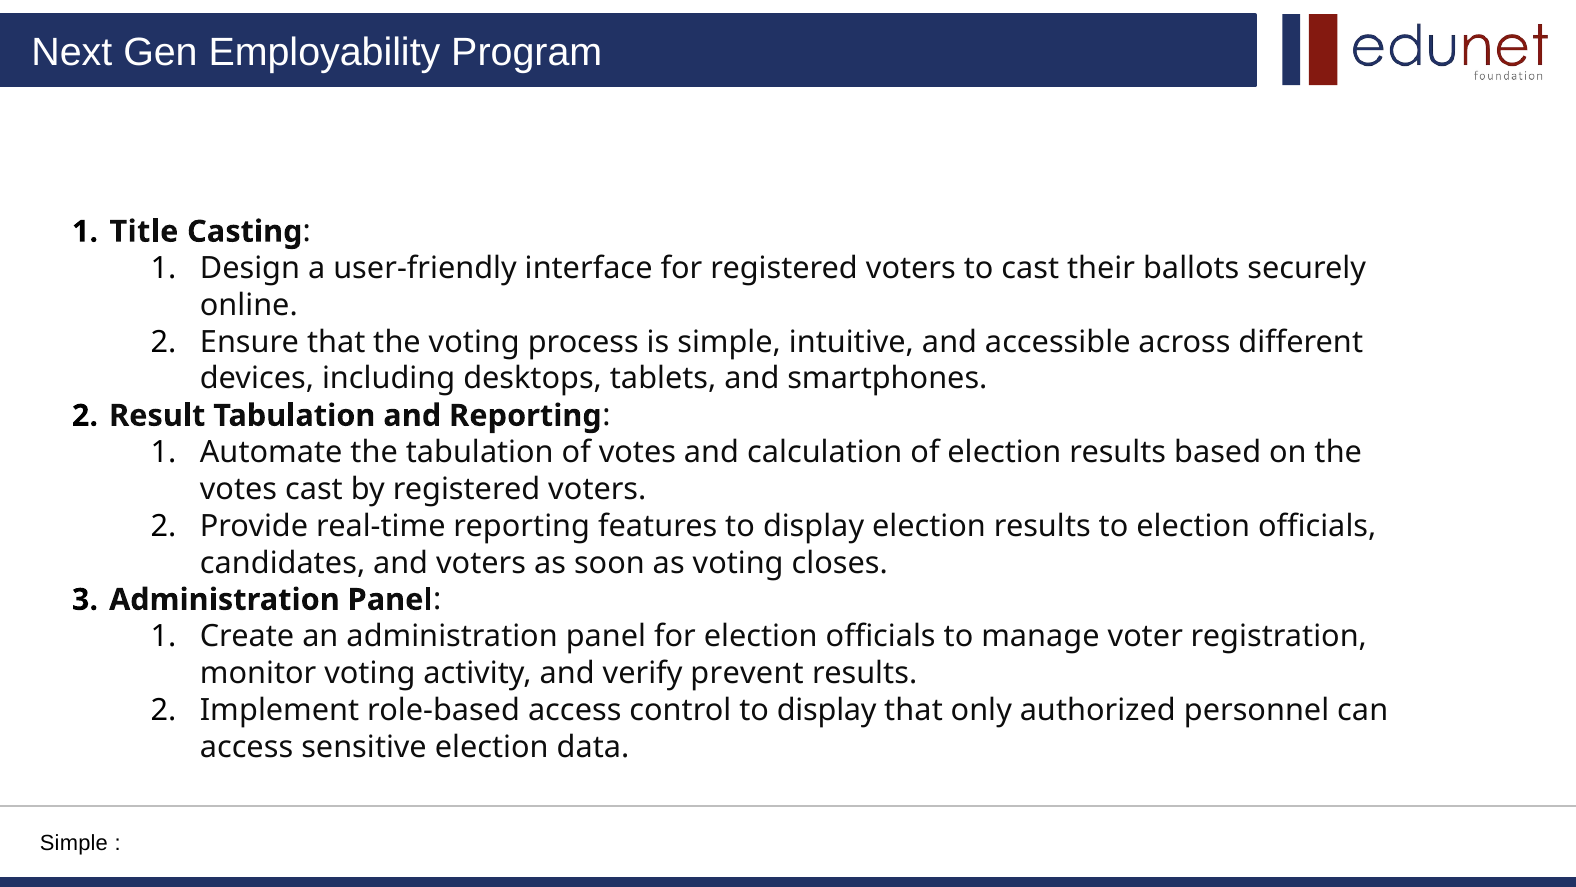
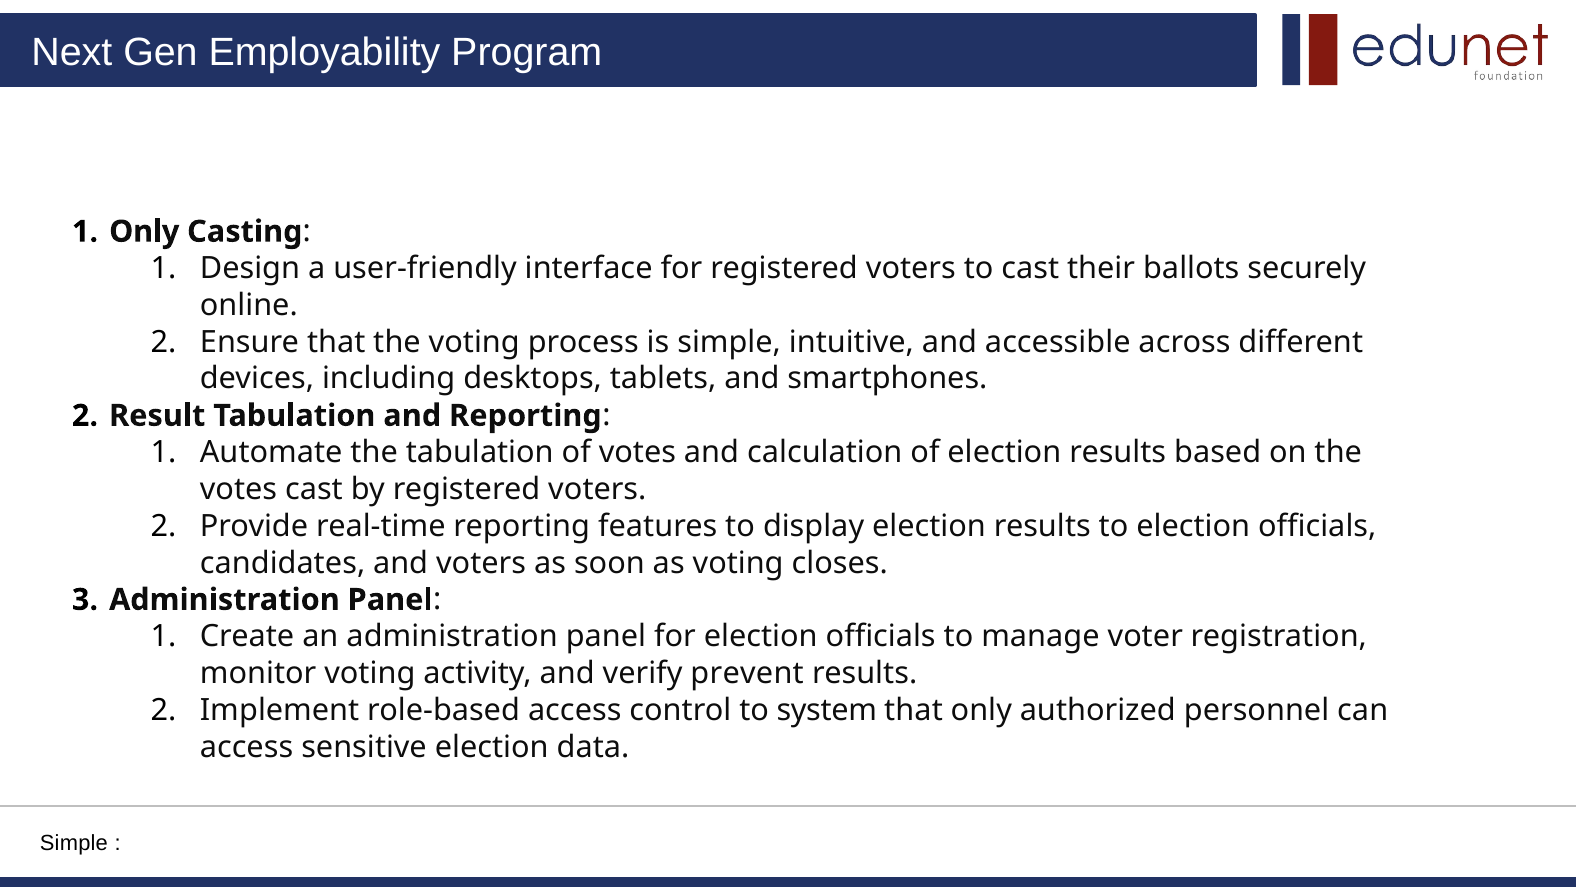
Title: Title -> Only (144, 231)
control to display: display -> system (827, 710)
